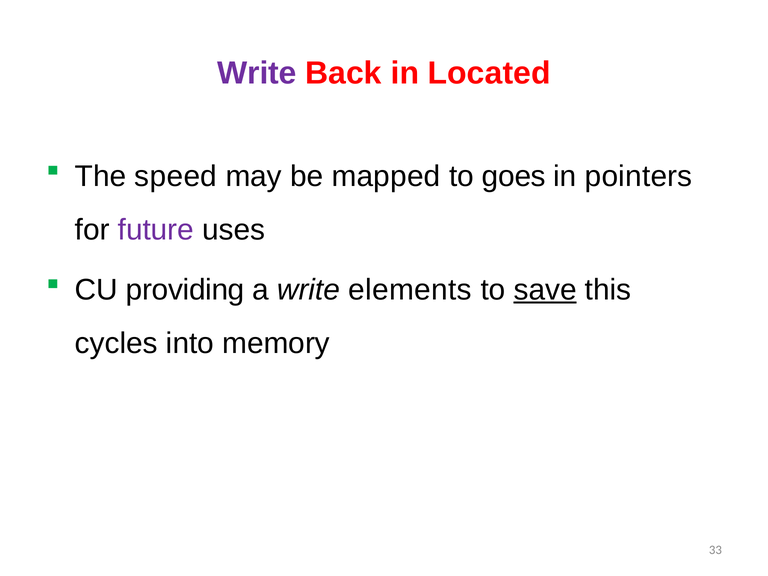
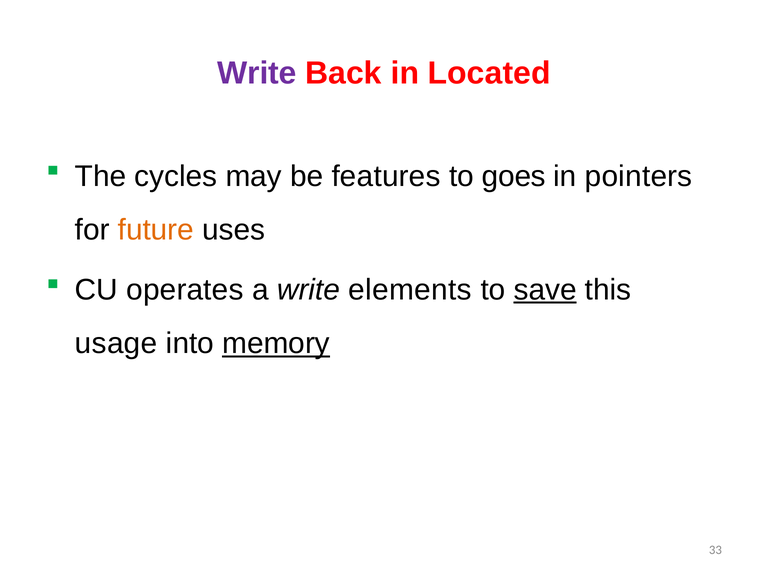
speed: speed -> cycles (176, 176)
mapped: mapped -> features (386, 176)
future colour: purple -> orange (156, 230)
providing: providing -> operates (185, 290)
cycles: cycles -> usage (116, 344)
memory underline: none -> present (276, 344)
